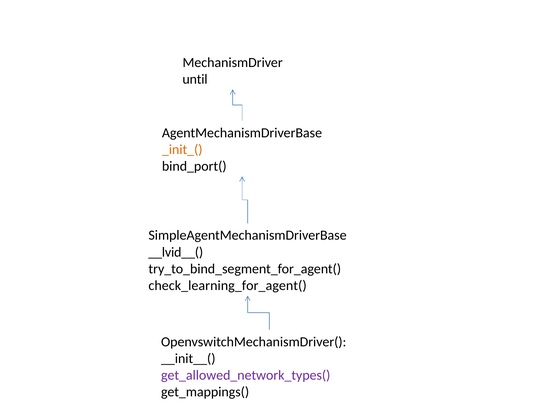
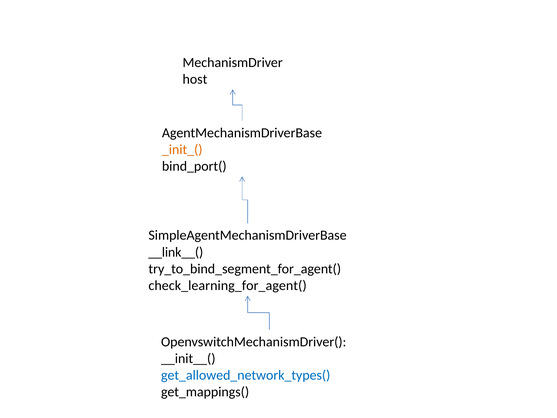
until: until -> host (195, 79)
__lvid__(: __lvid__( -> __link__( (176, 252)
get_allowed_network_types( colour: purple -> blue (246, 375)
